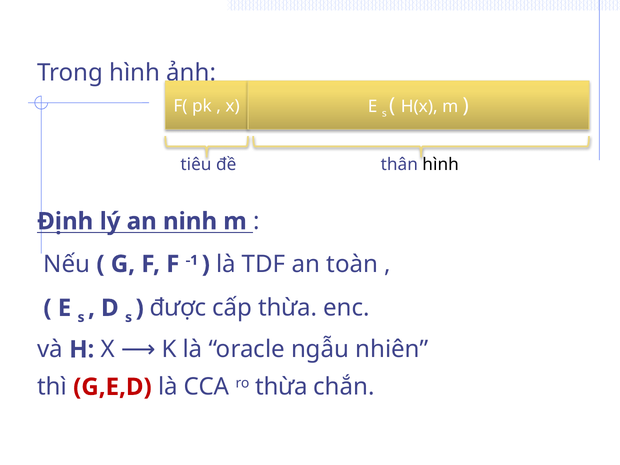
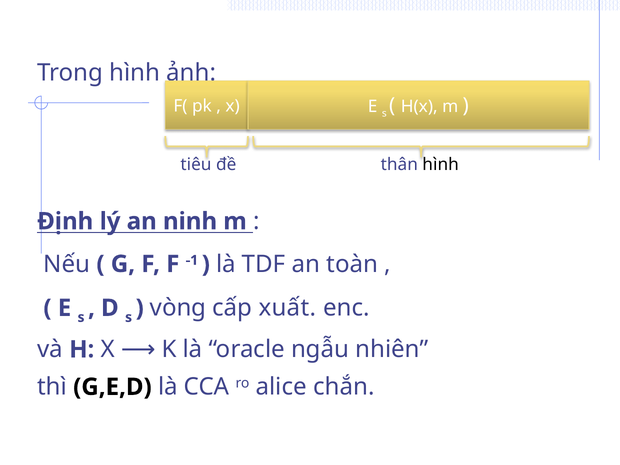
được: được -> vòng (178, 308)
cấp thừa: thừa -> xuất (288, 308)
G,E,D colour: red -> black (112, 387)
thừa: thừa -> alice (281, 387)
